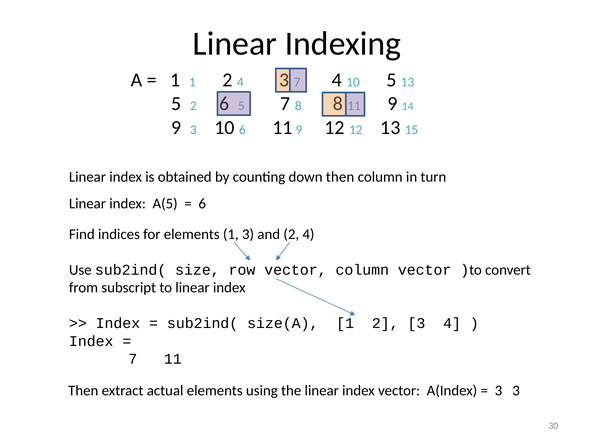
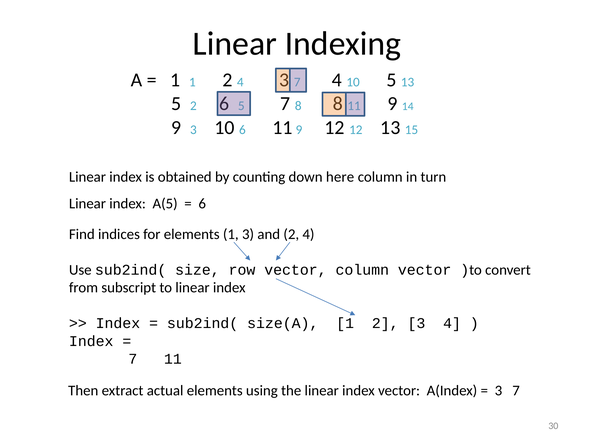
down then: then -> here (340, 177)
3: 3 -> 7 (516, 390)
